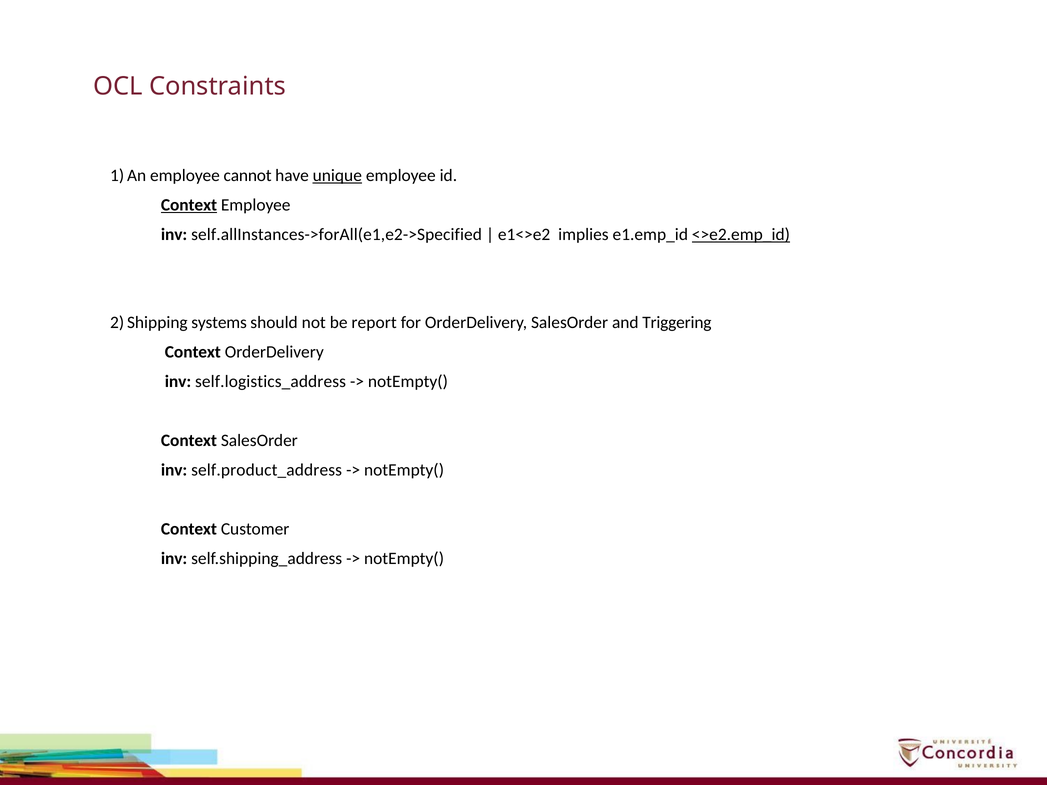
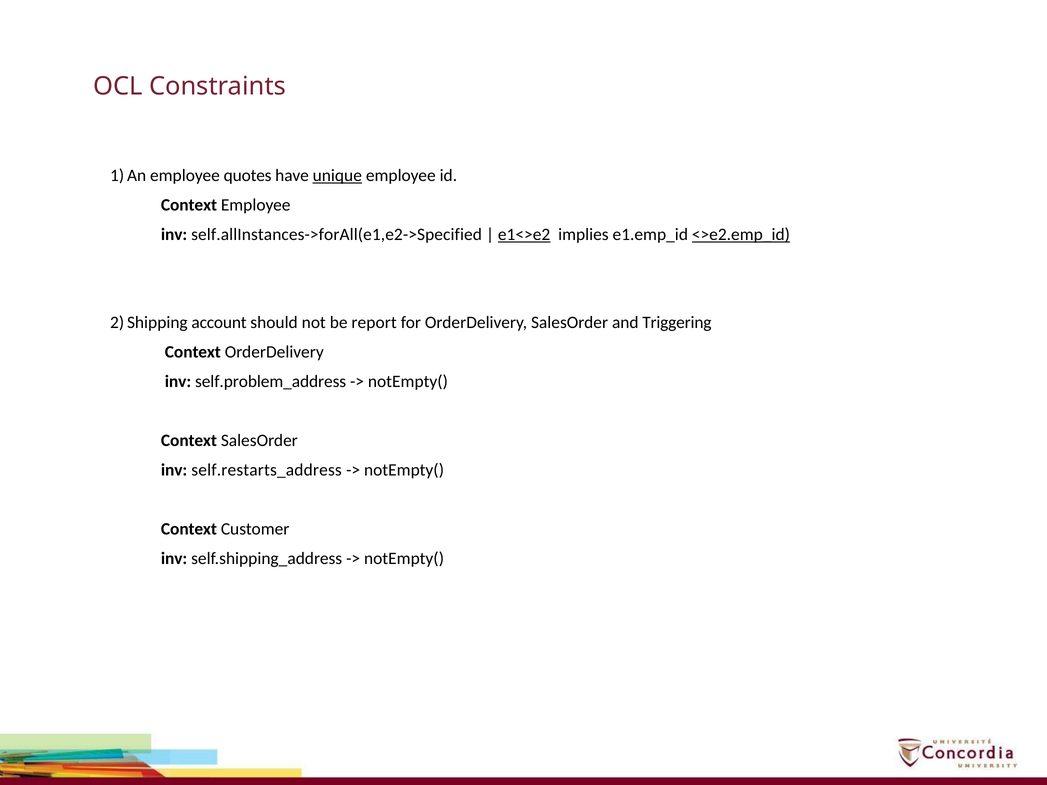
cannot: cannot -> quotes (248, 175)
Context underline: present -> none (189, 205)
e1<>e2 underline: none -> present (524, 234)
systems: systems -> account (219, 323)
self.logistics_address: self.logistics_address -> self.problem_address (271, 382)
self.product_address: self.product_address -> self.restarts_address (267, 470)
